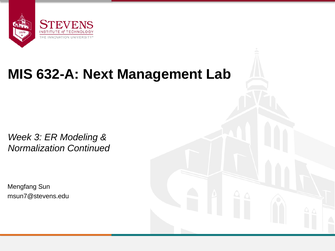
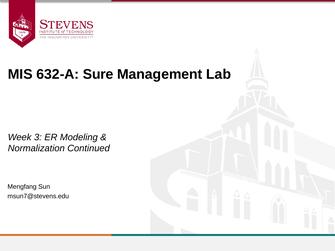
Next: Next -> Sure (98, 74)
